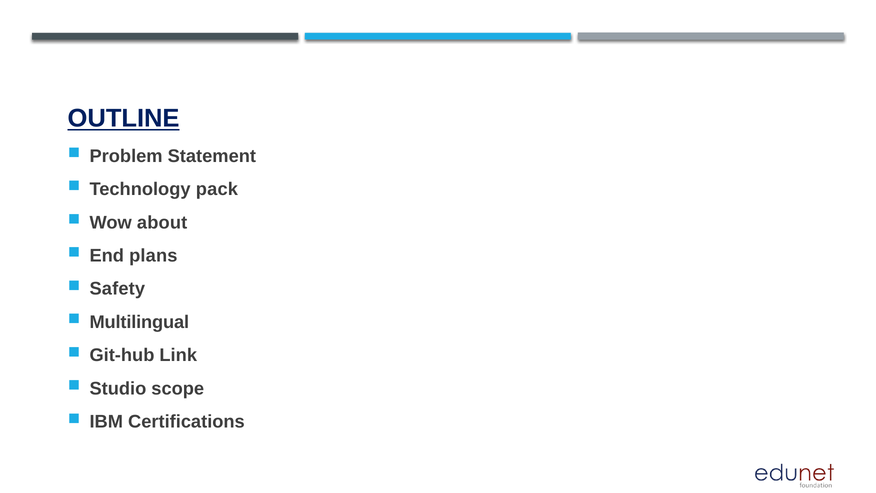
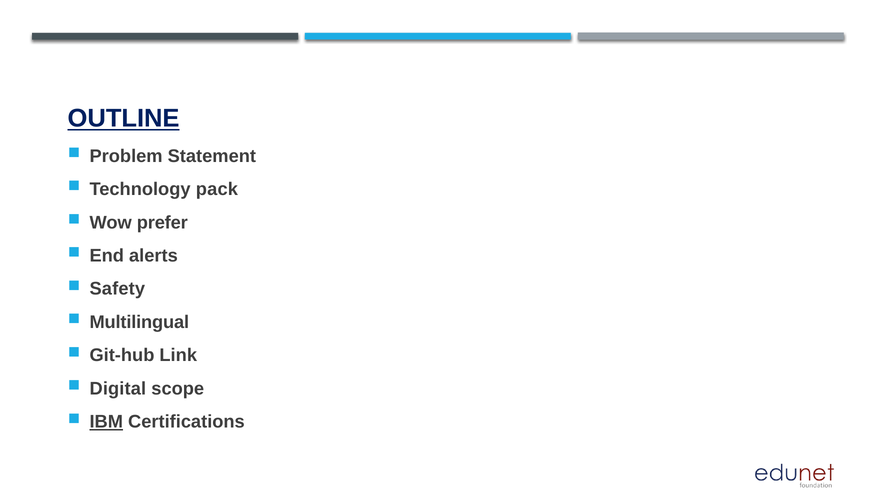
about: about -> prefer (162, 222)
plans: plans -> alerts (153, 256)
Studio: Studio -> Digital (118, 388)
IBM underline: none -> present (106, 422)
